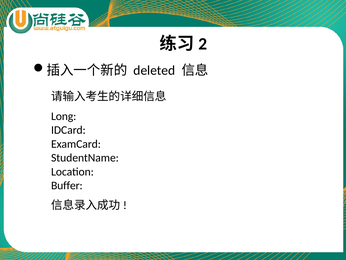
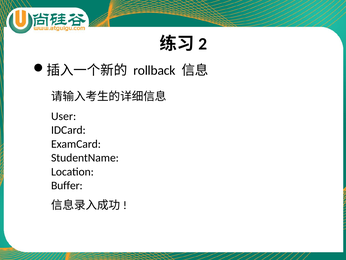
deleted: deleted -> rollback (154, 70)
Long: Long -> User (64, 116)
